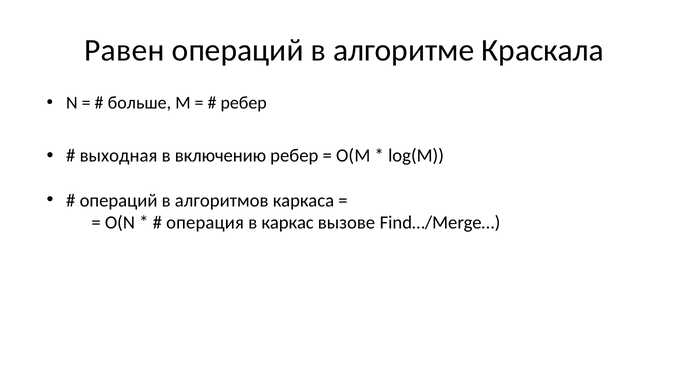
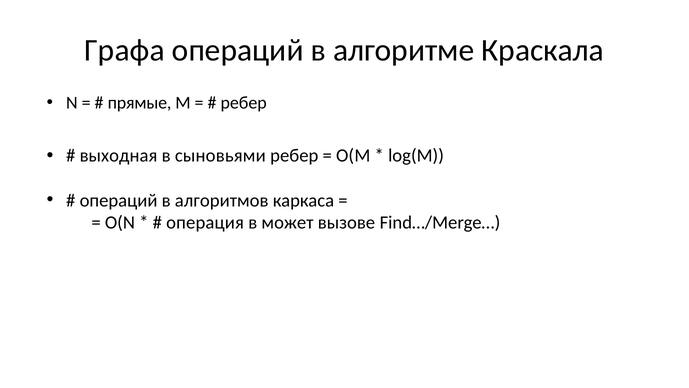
Равен: Равен -> Графа (124, 50)
больше: больше -> прямые (140, 103)
включению: включению -> сыновьями (220, 156)
каркас: каркас -> может (288, 222)
